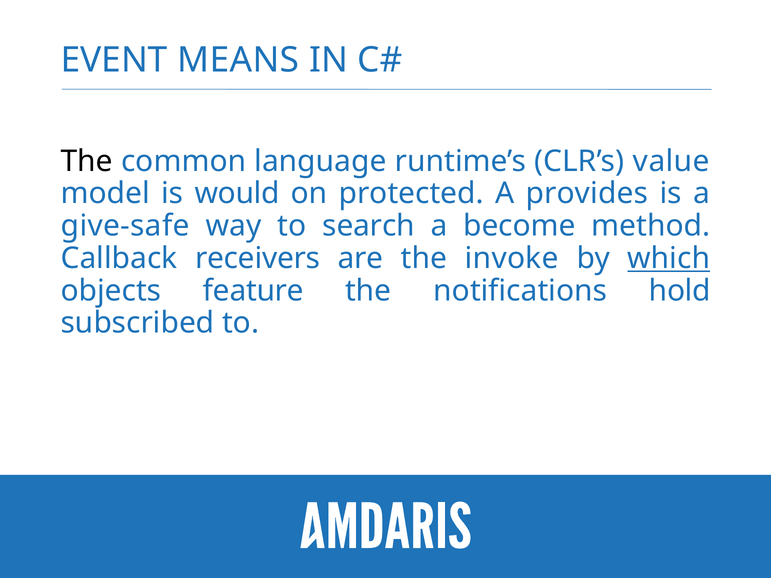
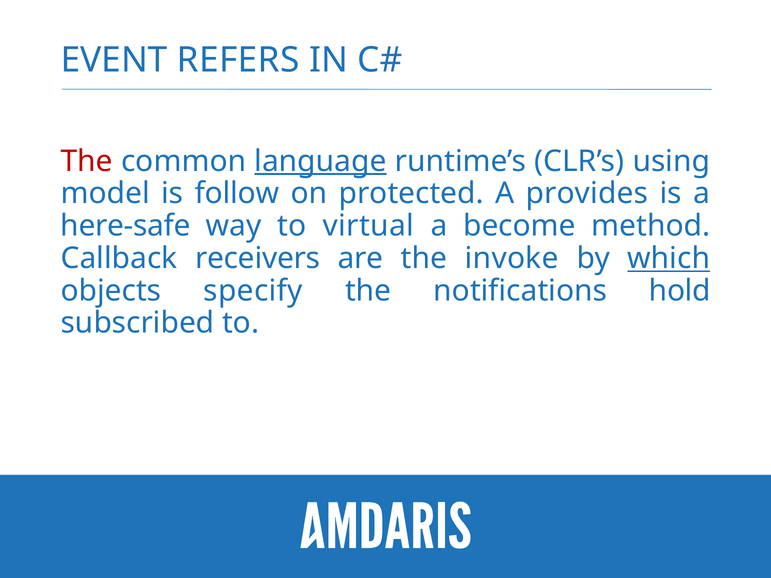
MEANS: MEANS -> REFERS (238, 60)
The colour: black -> red (87, 161)
language underline: none -> present (320, 161)
value: value -> using (671, 161)
would: would -> follow (237, 194)
give-safe: give-safe -> here-safe (126, 226)
search: search -> virtual (368, 226)
feature: feature -> specify (253, 291)
